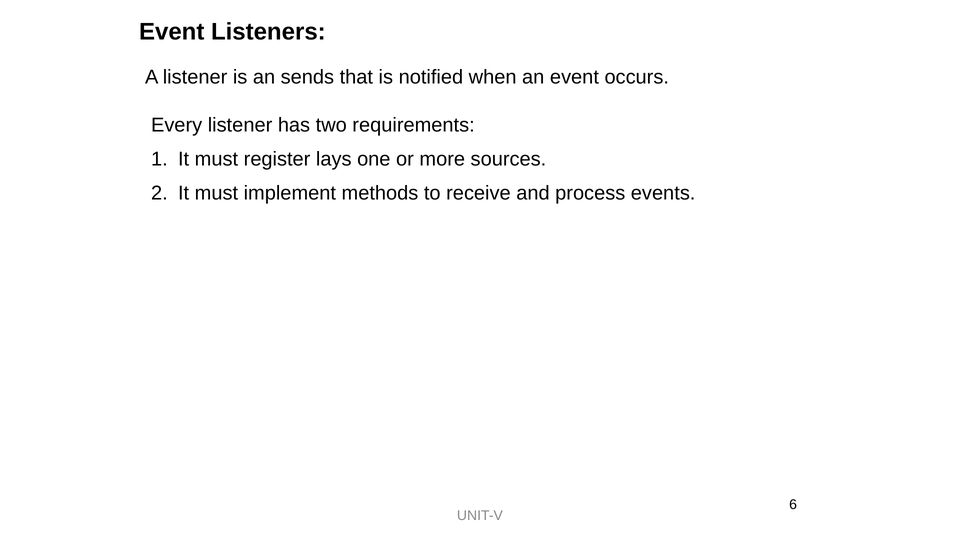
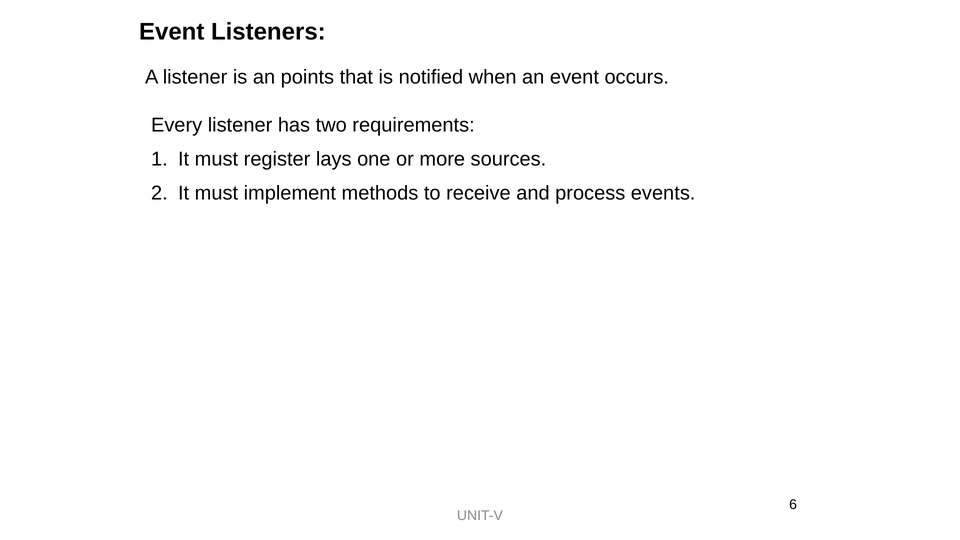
sends: sends -> points (307, 77)
